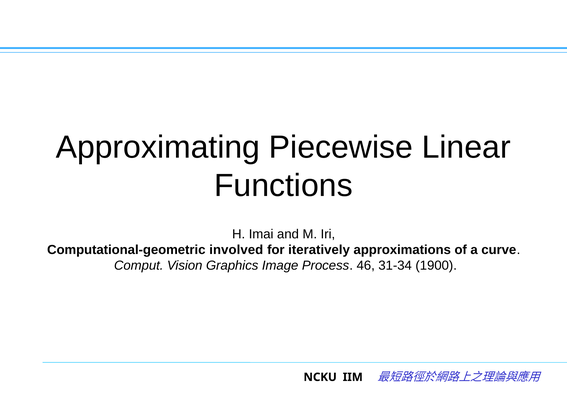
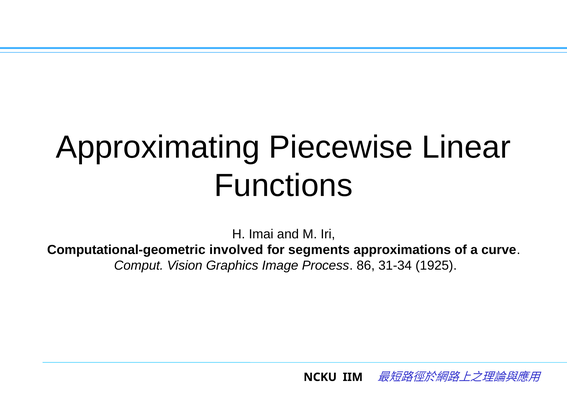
iteratively: iteratively -> segments (319, 250)
46: 46 -> 86 (366, 265)
1900: 1900 -> 1925 (436, 265)
